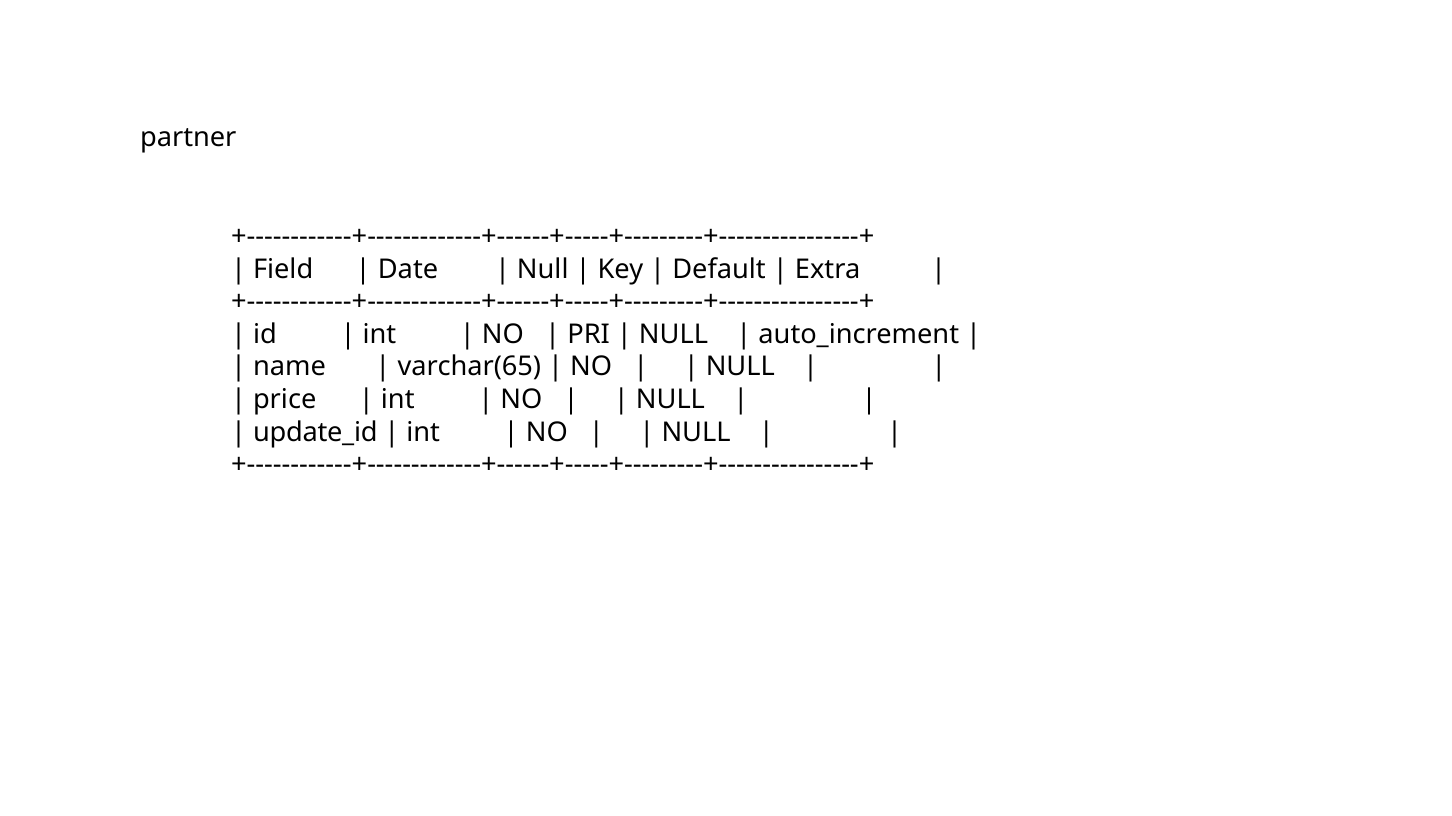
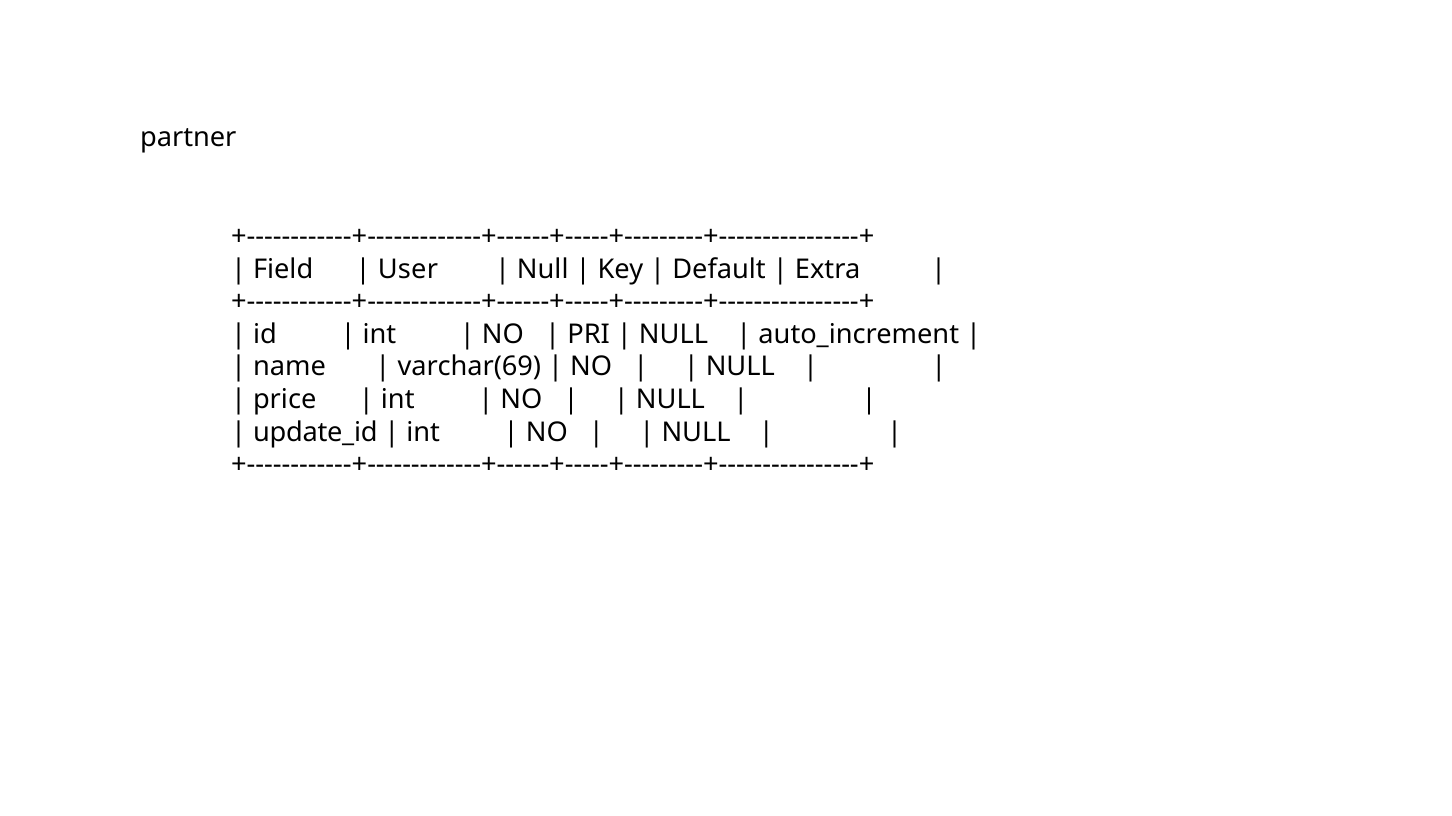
Date: Date -> User (408, 269)
varchar(65: varchar(65 -> varchar(69 (469, 367)
